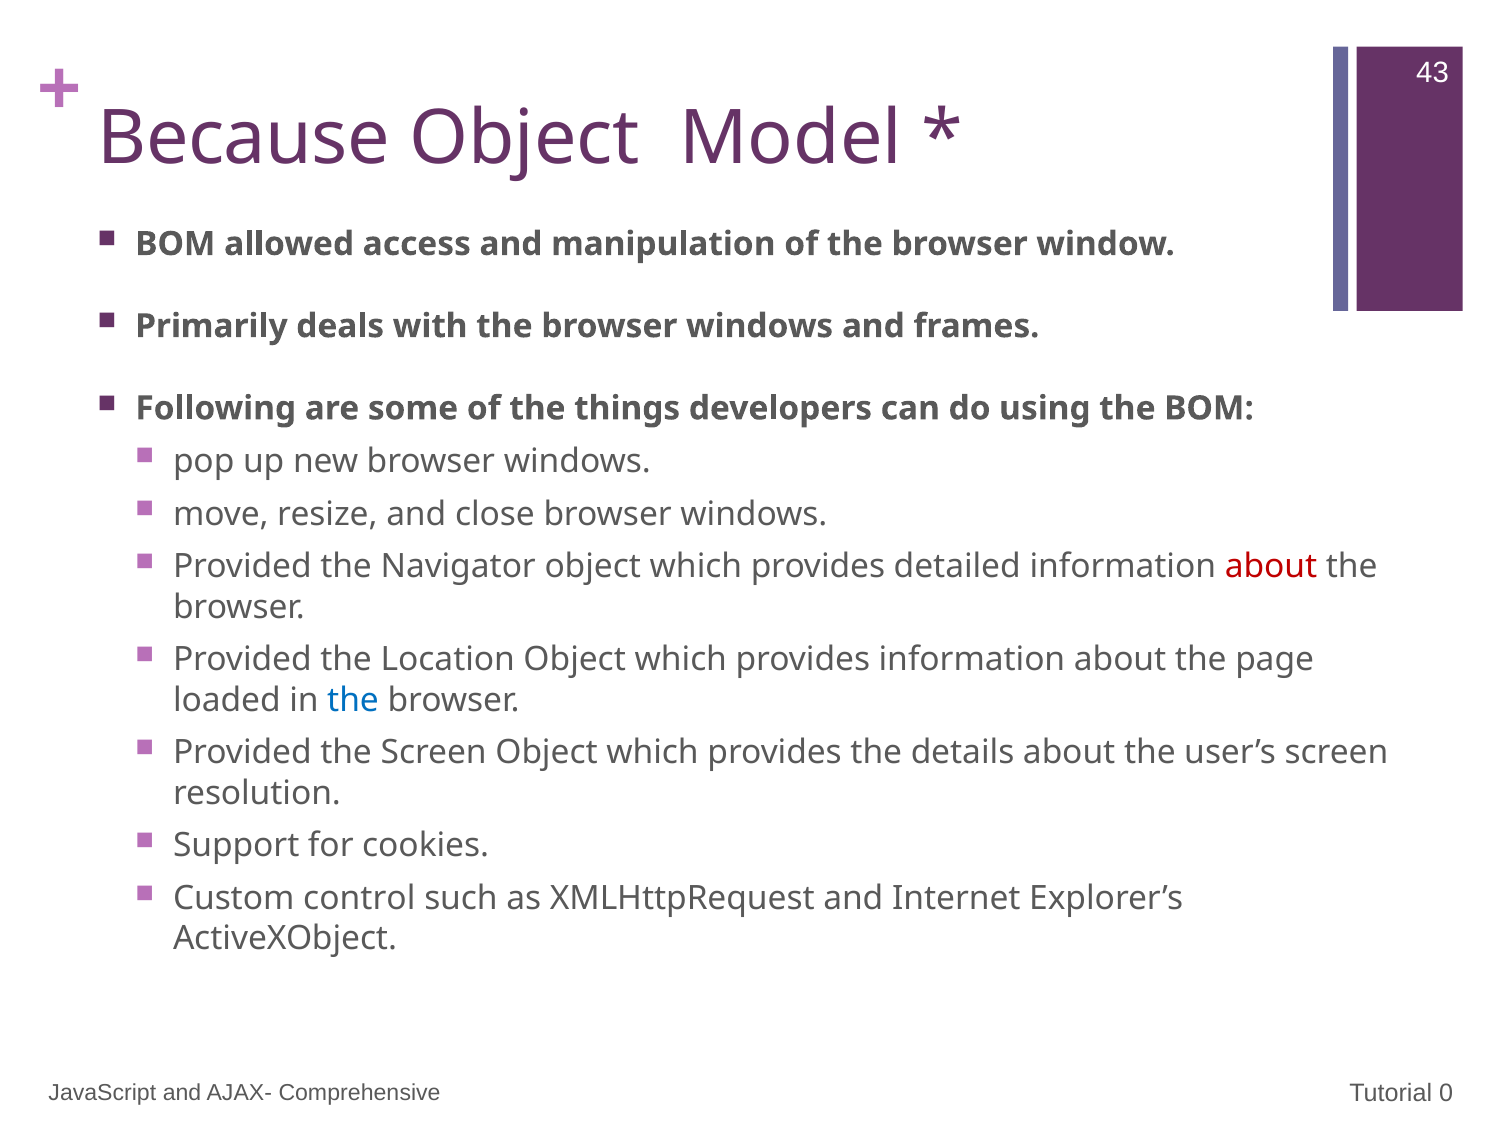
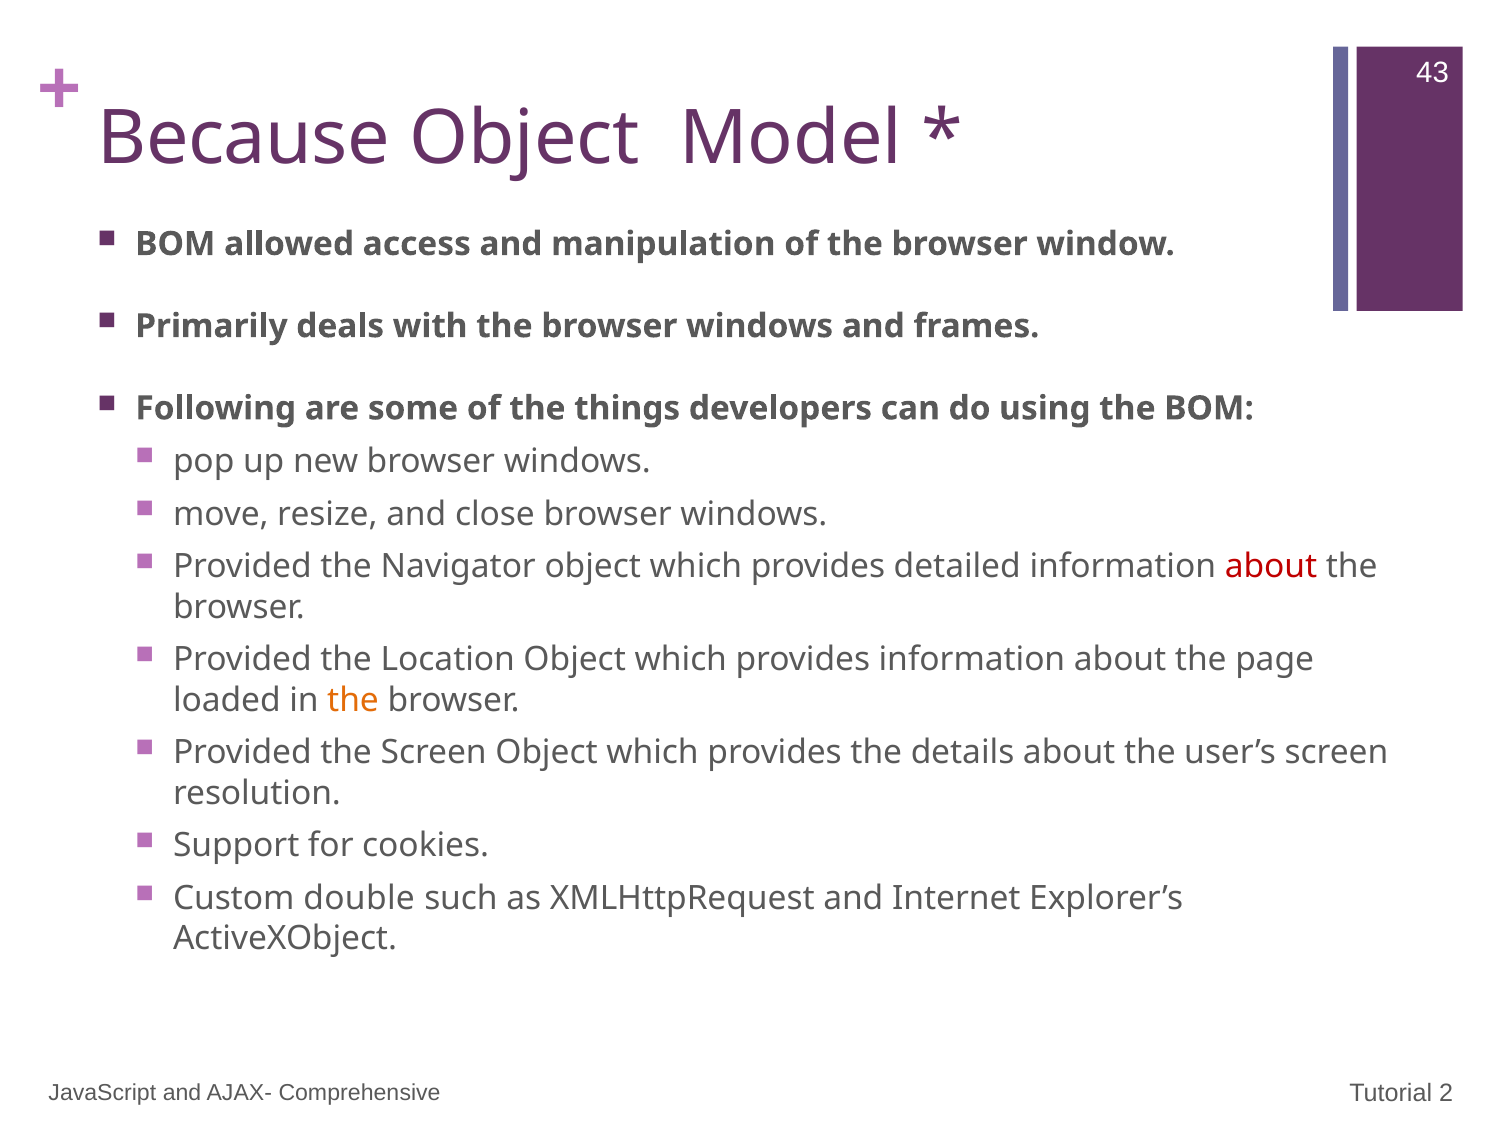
the colour: blue -> orange (353, 700)
control: control -> double (359, 899)
0: 0 -> 2 (1446, 1093)
